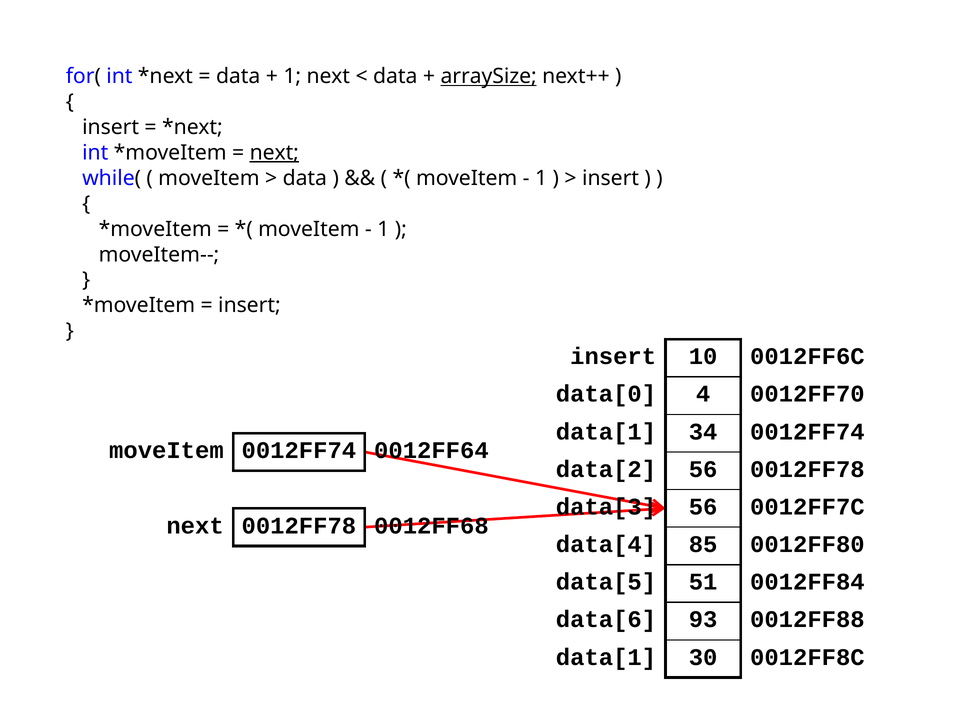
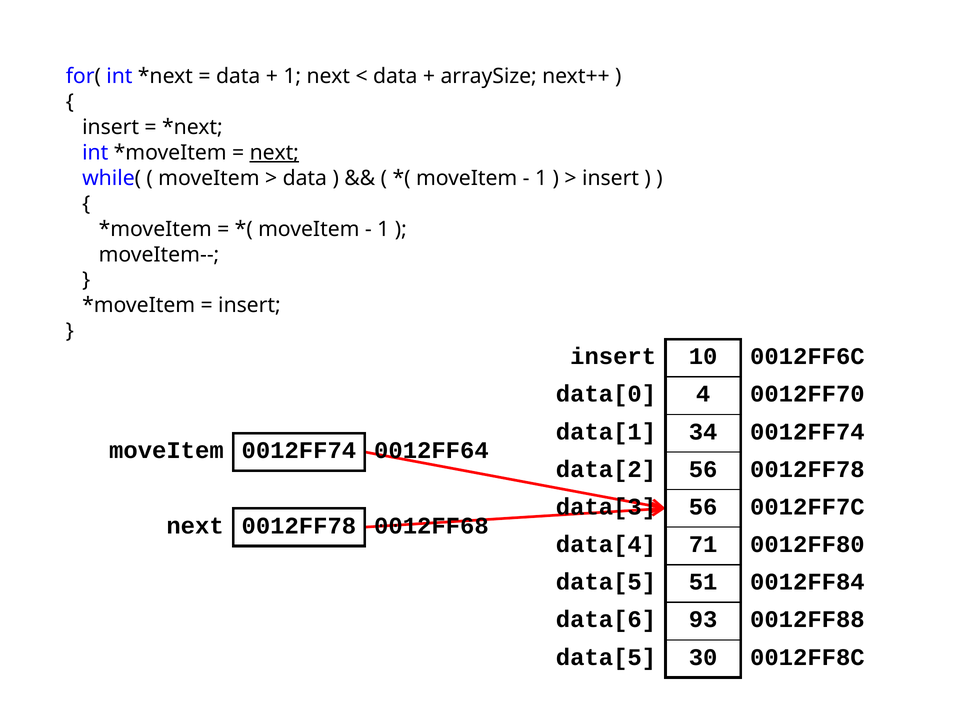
arraySize underline: present -> none (489, 76)
85: 85 -> 71 (703, 545)
data[1: data[1 -> data[5 (606, 657)
